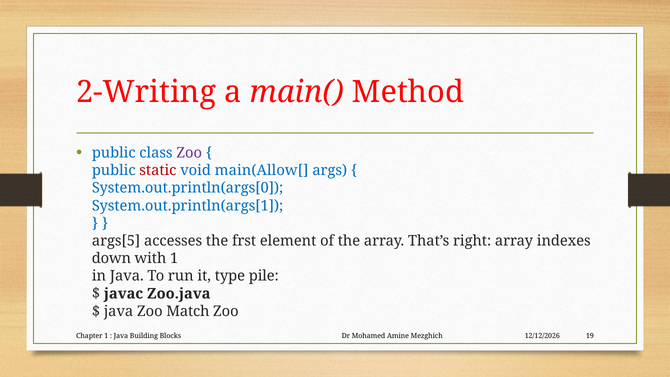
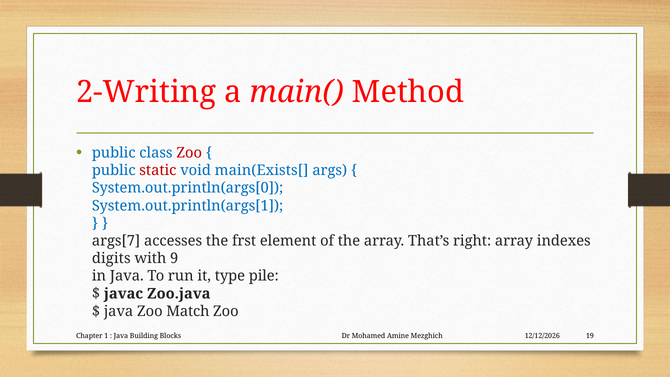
Zoo colour: purple -> red (189, 153)
main(Allow[: main(Allow[ -> main(Exists[ (262, 170)
args[5: args[5 -> args[7 (116, 241)
down: down -> digits (111, 258)
with 1: 1 -> 9 (174, 258)
